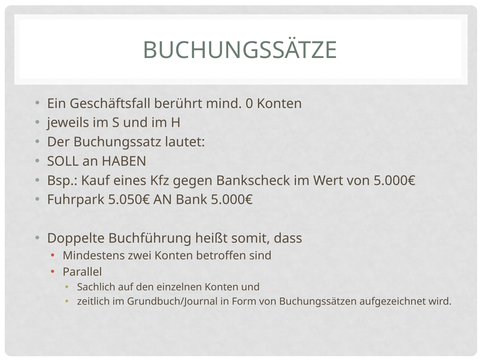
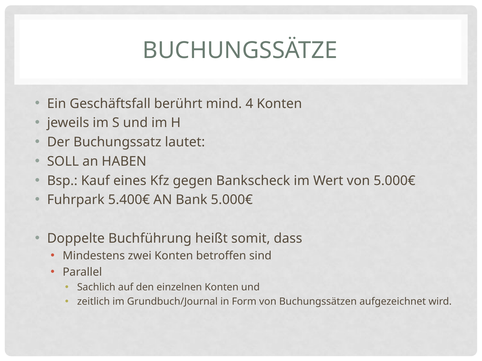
0: 0 -> 4 (249, 104)
5.050€: 5.050€ -> 5.400€ (129, 200)
